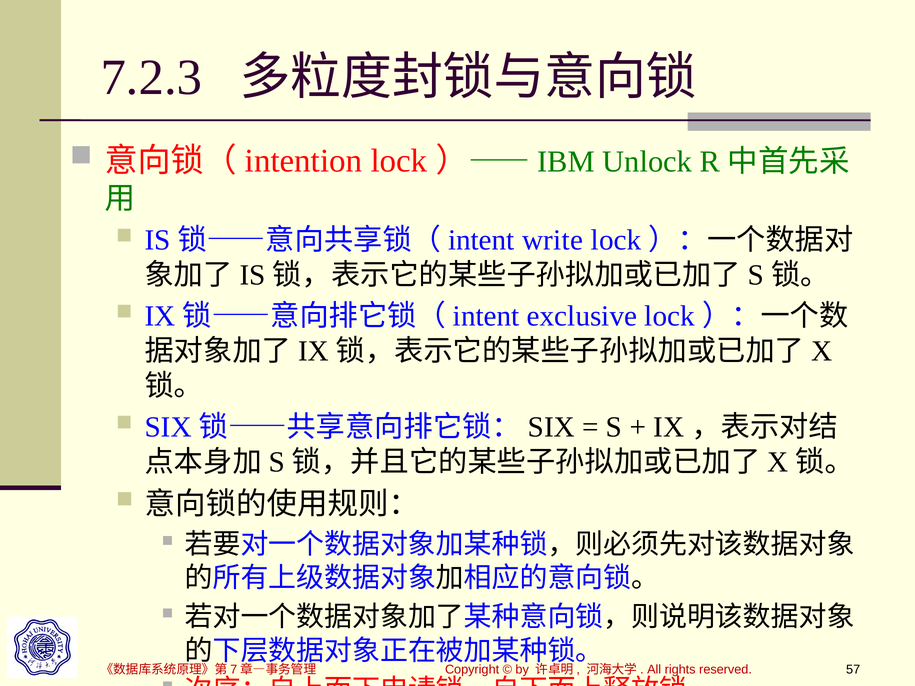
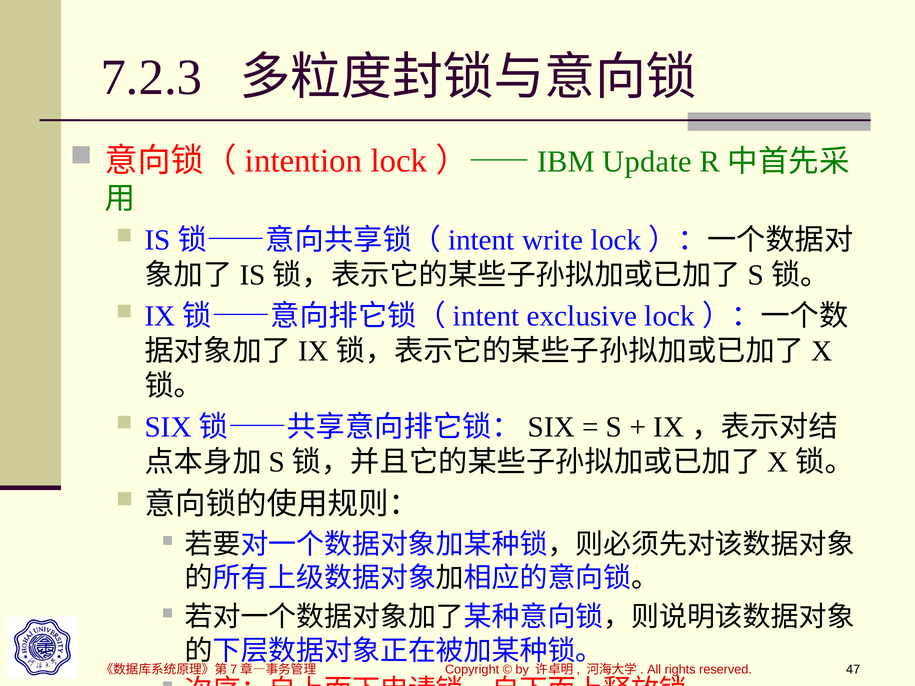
Unlock: Unlock -> Update (647, 162)
57: 57 -> 47 (853, 670)
